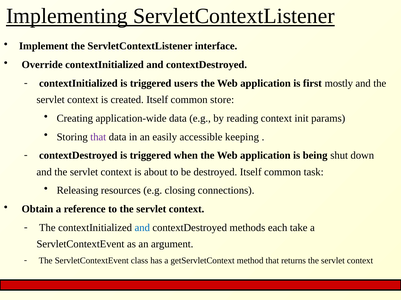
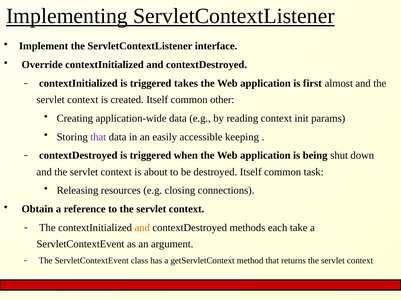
users: users -> takes (186, 83)
mostly: mostly -> almost (339, 83)
store: store -> other (222, 100)
and colour: blue -> orange (142, 228)
